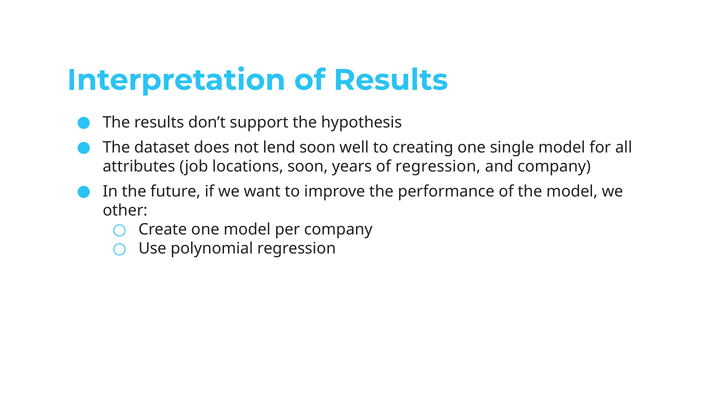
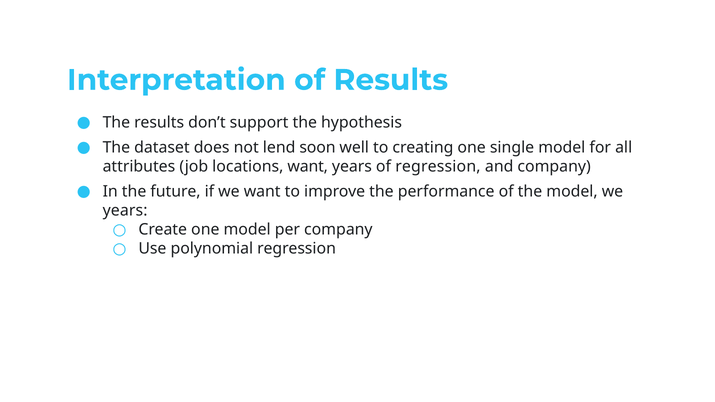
locations soon: soon -> want (308, 167)
other: other -> years (125, 211)
